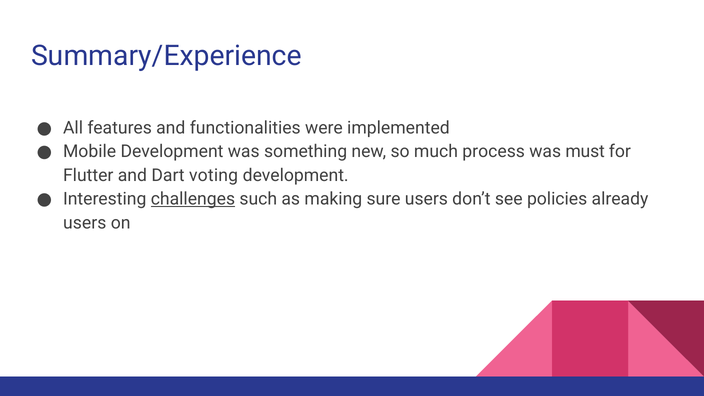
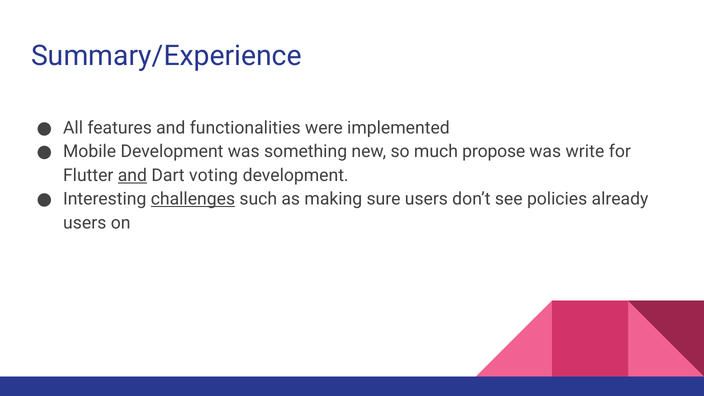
process: process -> propose (494, 152)
must: must -> write (585, 152)
and underline: none -> present (132, 175)
